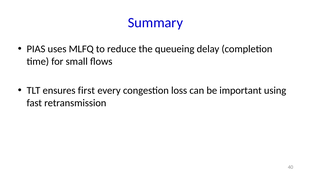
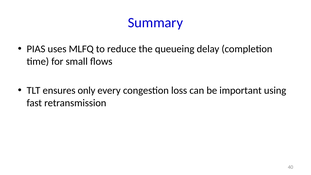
first: first -> only (87, 90)
